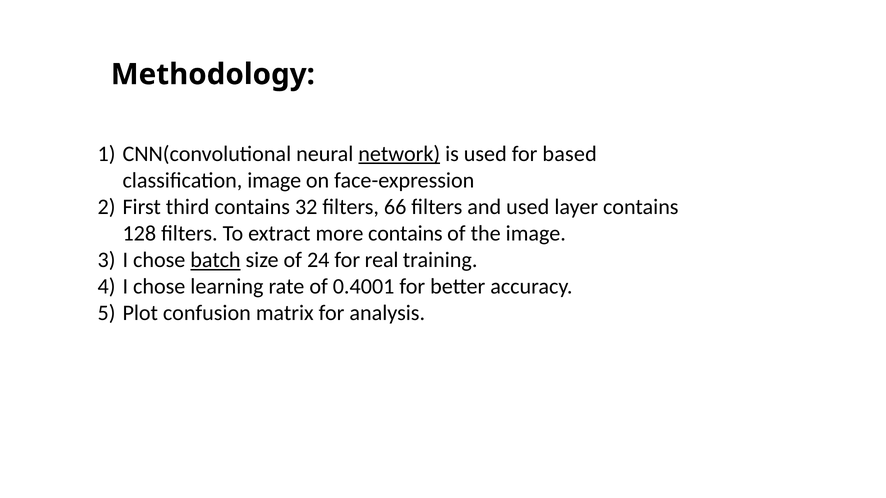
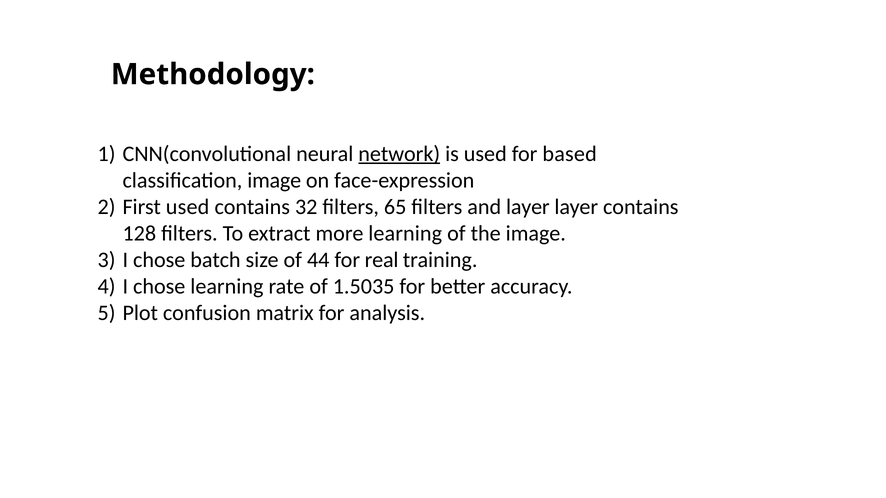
First third: third -> used (188, 207)
66: 66 -> 65 (395, 207)
and used: used -> layer (528, 207)
more contains: contains -> learning (405, 234)
batch underline: present -> none (215, 260)
24: 24 -> 44 (318, 260)
0.4001: 0.4001 -> 1.5035 (364, 287)
